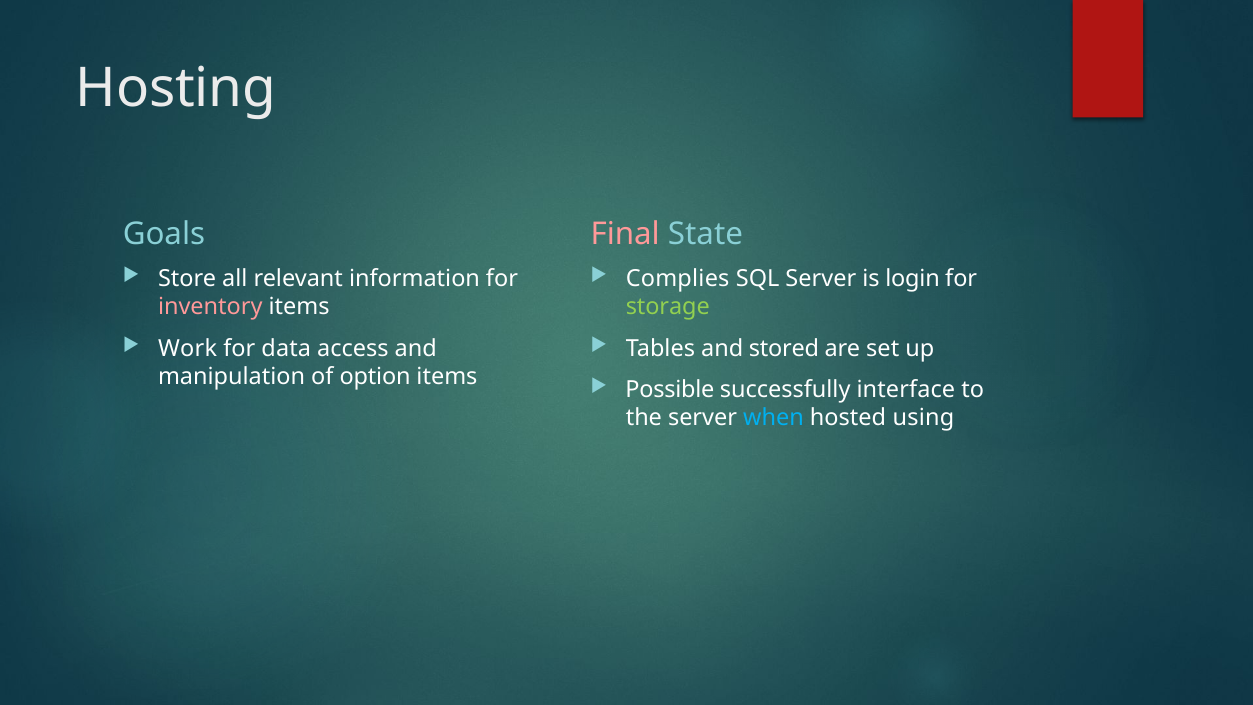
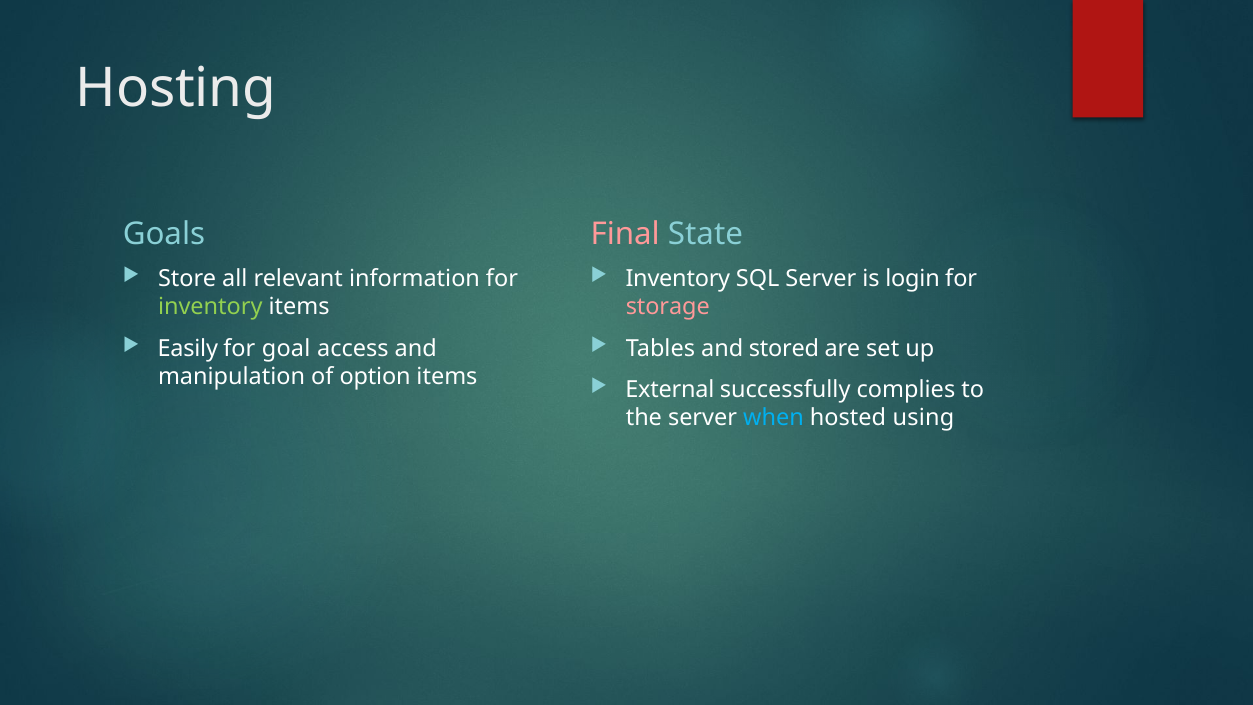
Complies: Complies -> Inventory (678, 279)
inventory colour: pink -> light green (210, 307)
storage colour: light green -> pink (668, 307)
Work: Work -> Easily (188, 348)
data: data -> goal (286, 348)
Possible: Possible -> External (670, 390)
interface: interface -> complies (906, 390)
